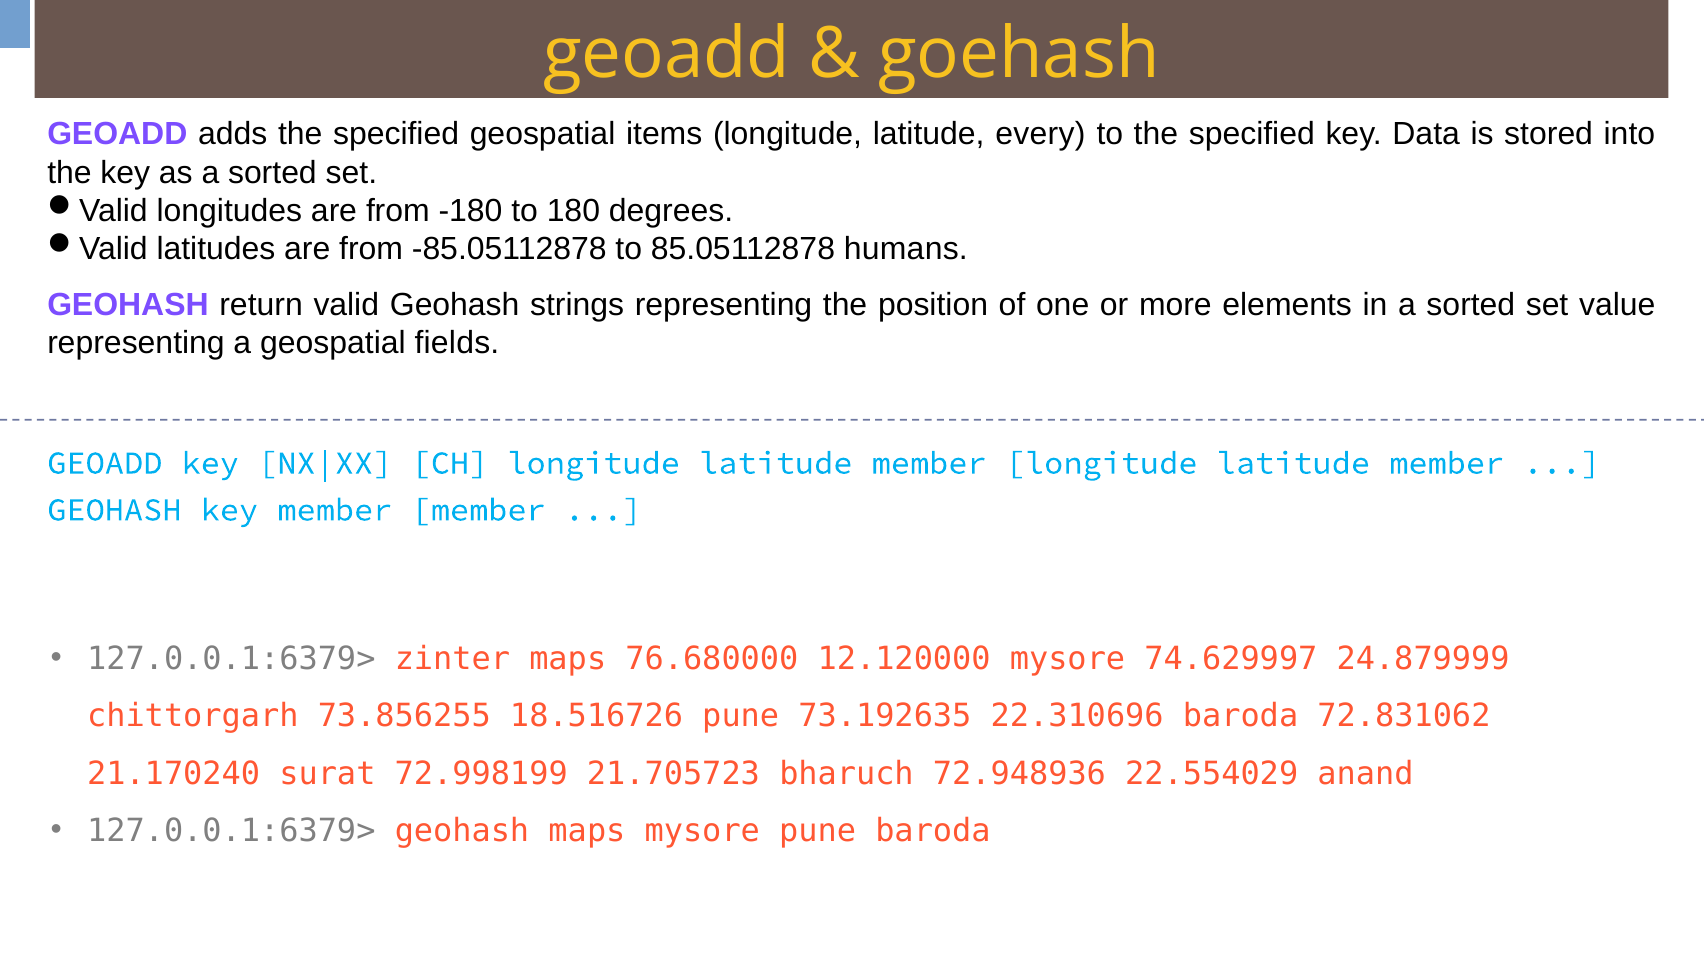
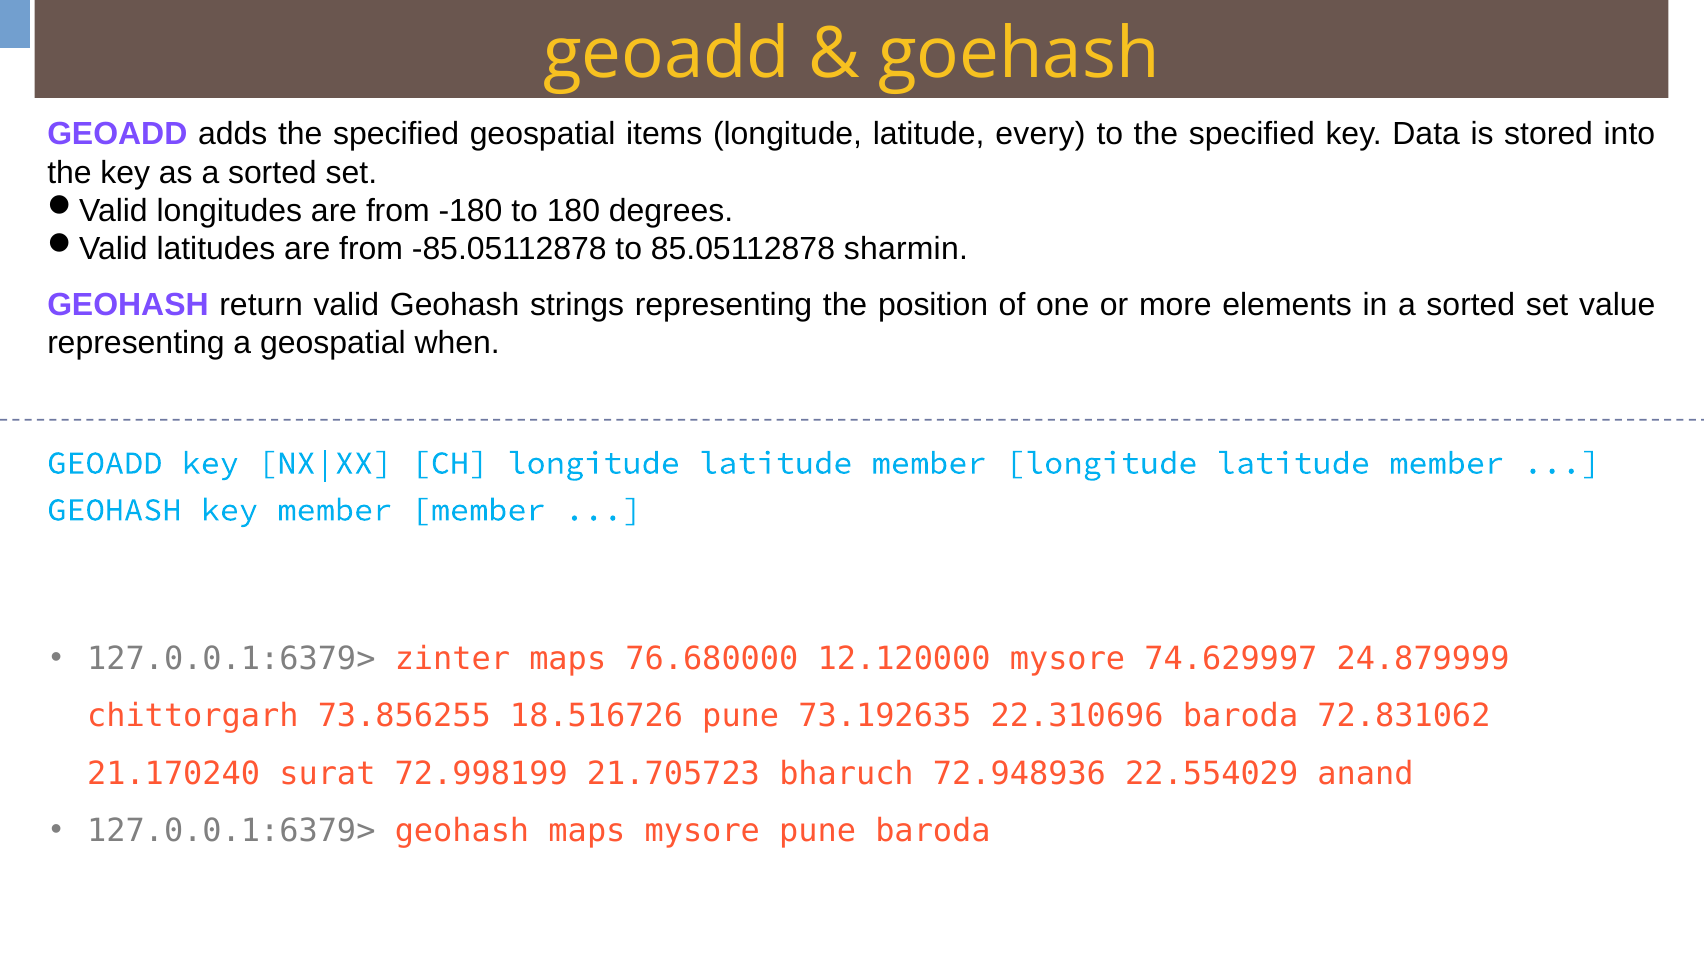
humans: humans -> sharmin (906, 249)
fields: fields -> when (457, 343)
